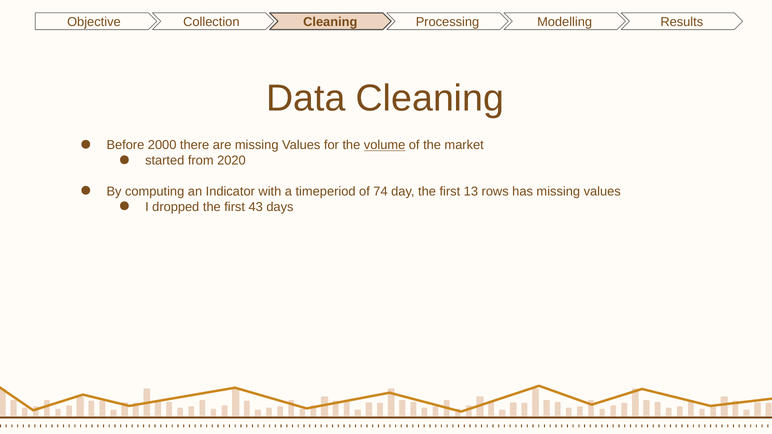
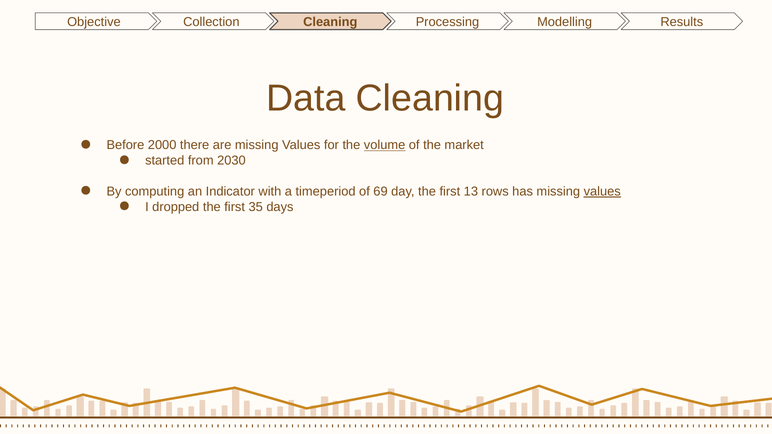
2020: 2020 -> 2030 (231, 161)
74: 74 -> 69 (380, 192)
values underline: none -> present (602, 192)
43: 43 -> 35 (256, 207)
